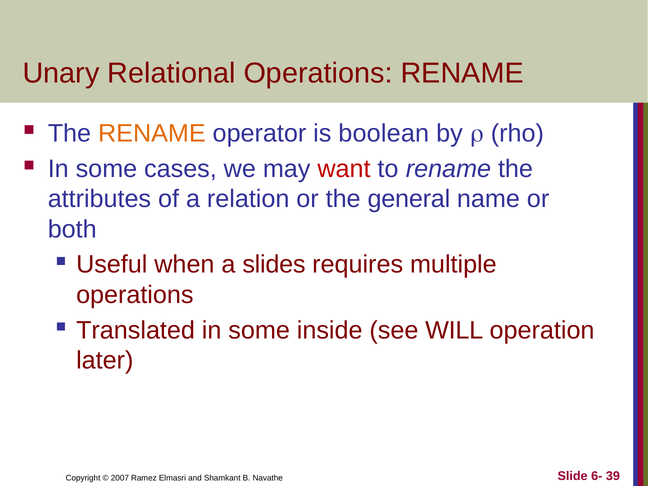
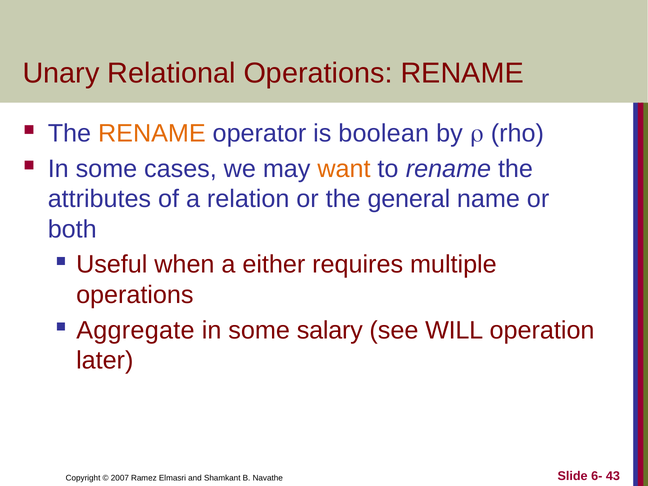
want colour: red -> orange (344, 169)
slides: slides -> either (274, 265)
Translated: Translated -> Aggregate (135, 330)
inside: inside -> salary (330, 330)
39: 39 -> 43 (613, 476)
